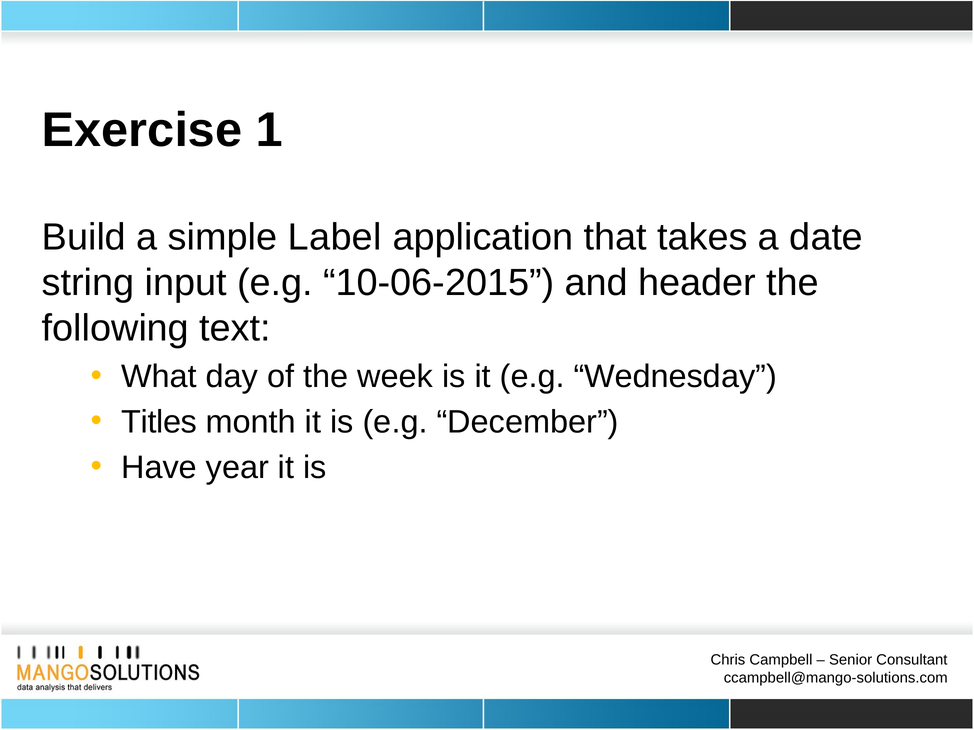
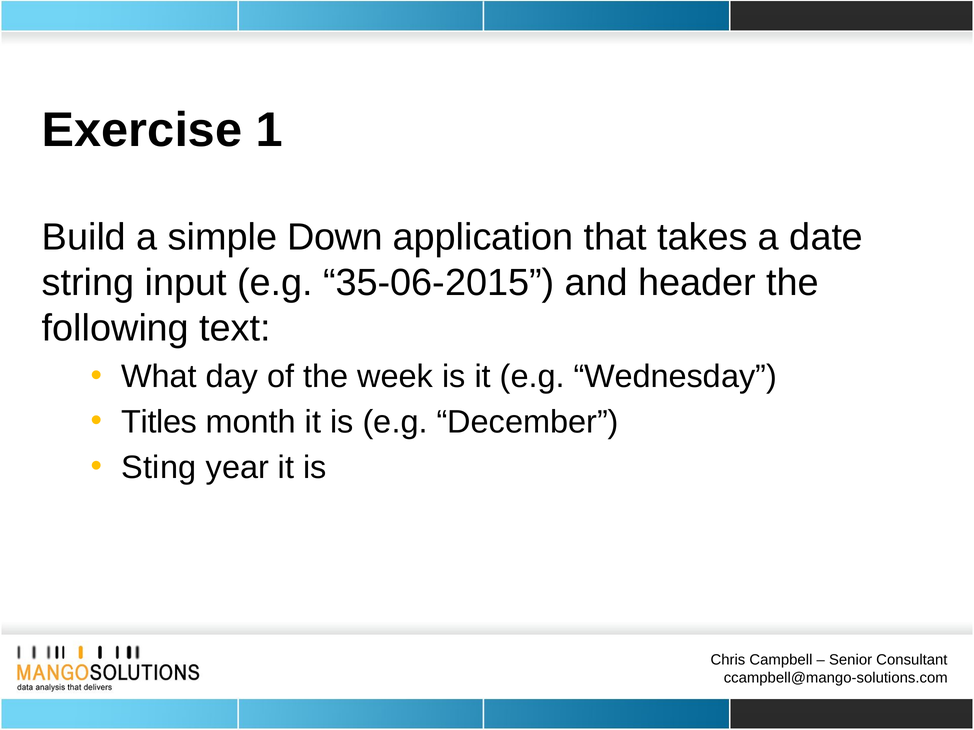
Label: Label -> Down (335, 238)
10-06-2015: 10-06-2015 -> 35-06-2015 (439, 283)
Have: Have -> Sting (159, 468)
